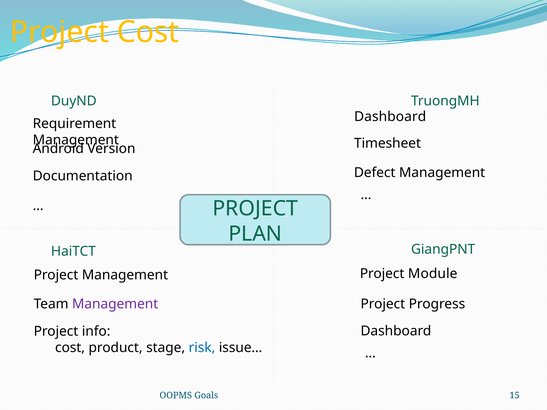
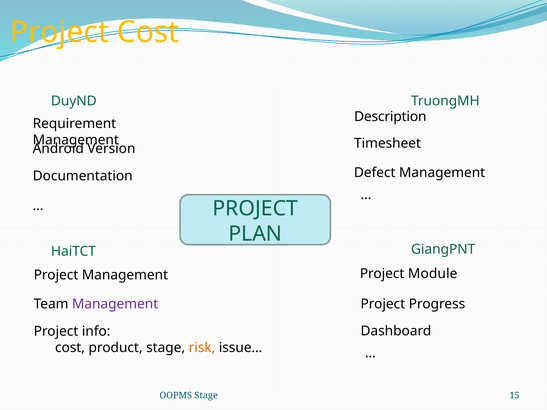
Dashboard: Dashboard -> Description (390, 117)
risk colour: blue -> orange (202, 348)
OOPMS Goals: Goals -> Stage (206, 396)
